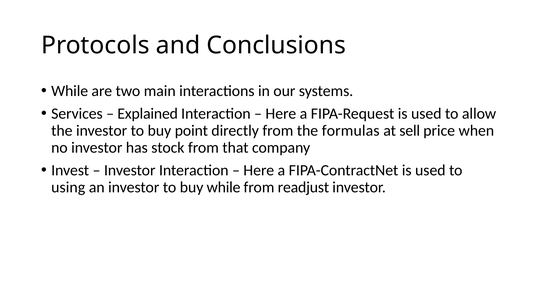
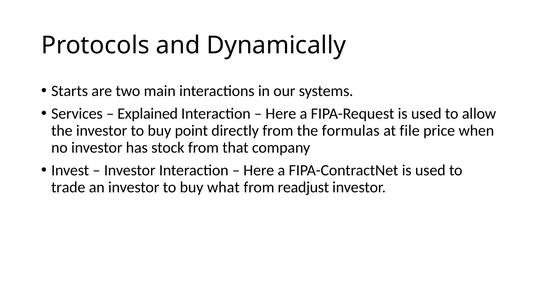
Conclusions: Conclusions -> Dynamically (276, 45)
While: While -> Starts (70, 91)
sell: sell -> file (410, 131)
using: using -> trade (68, 187)
buy while: while -> what (223, 187)
